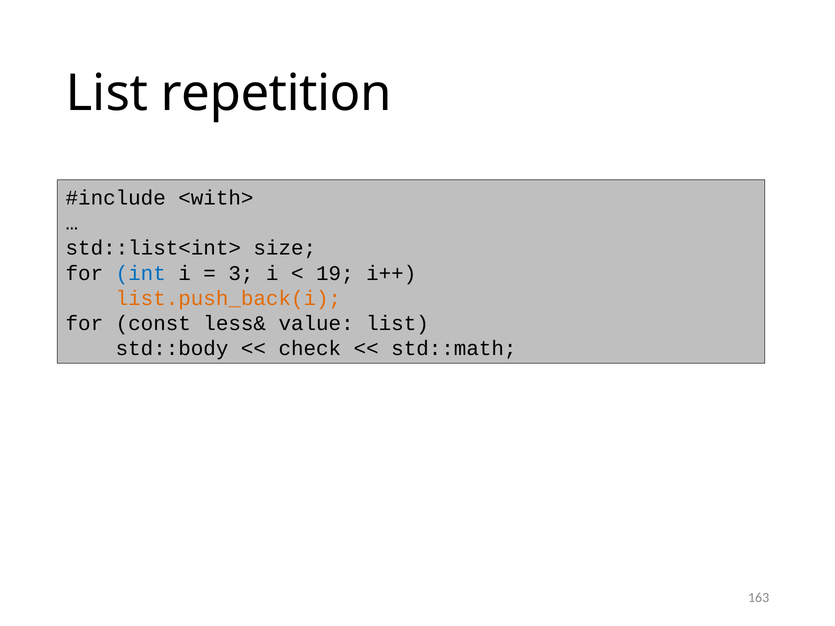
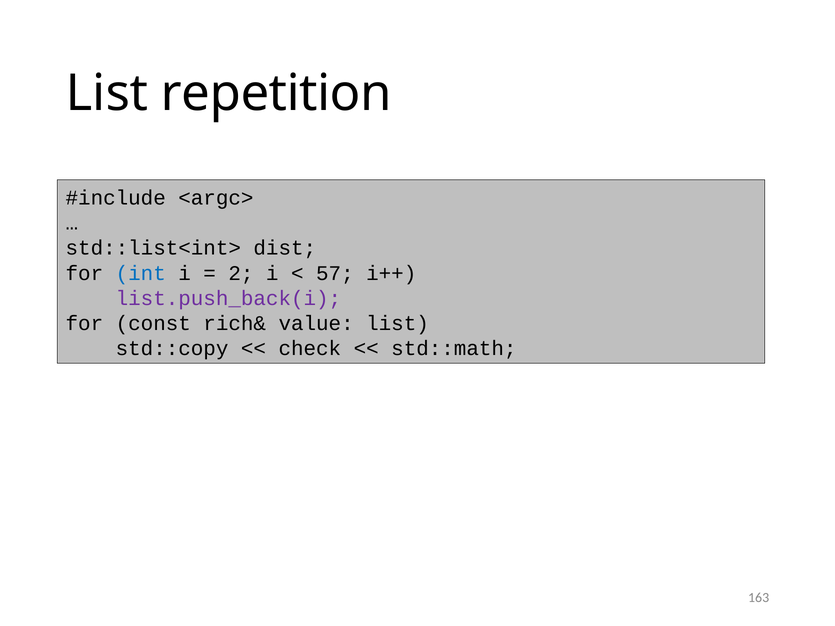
<with>: <with> -> <argc> (216, 198)
size: size -> dist (285, 248)
3: 3 -> 2 (241, 273)
19: 19 -> 57 (335, 273)
list.push_back(i colour: orange -> purple (228, 298)
less&: less& -> rich& (235, 323)
std::body: std::body -> std::copy (172, 348)
